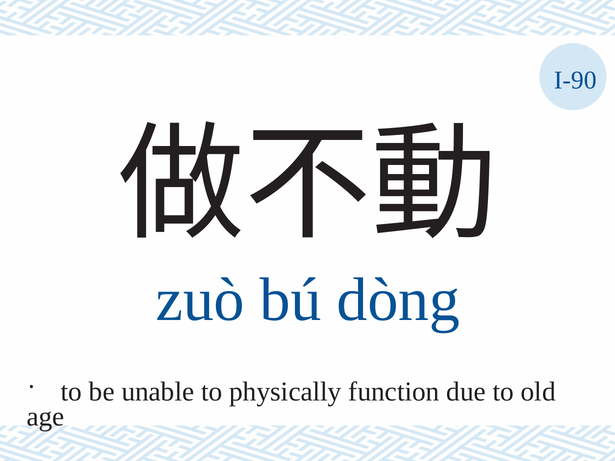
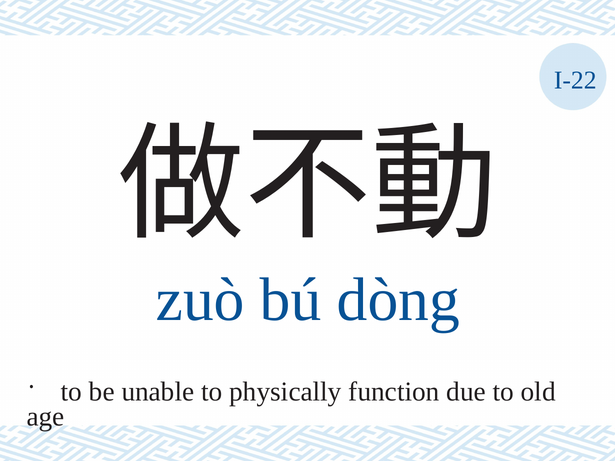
I-90: I-90 -> I-22 (575, 81)
